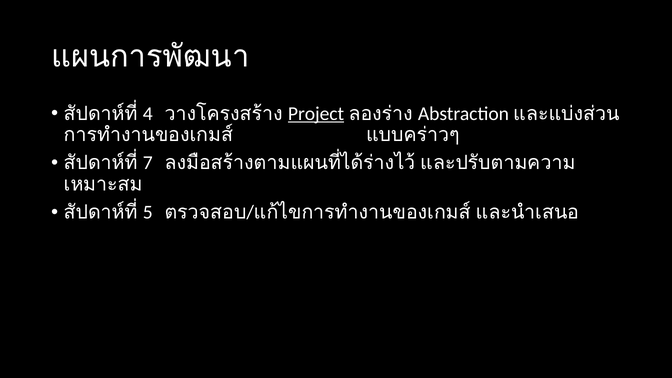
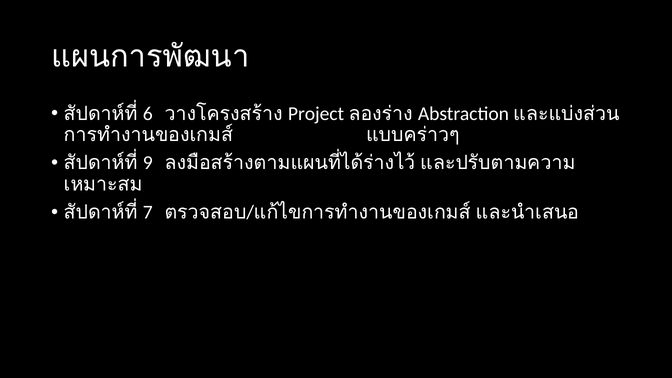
4: 4 -> 6 (148, 114)
Project underline: present -> none (316, 114)
7: 7 -> 9 (148, 163)
5: 5 -> 7 (148, 212)
